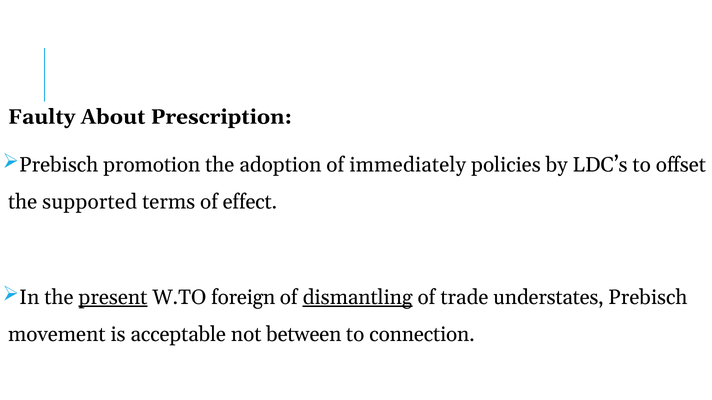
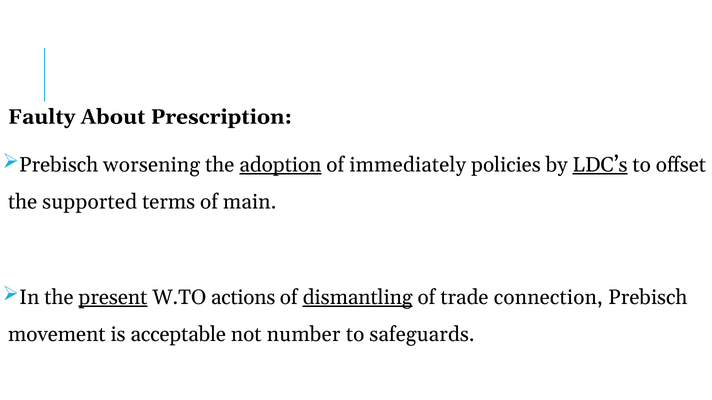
promotion: promotion -> worsening (152, 165)
adoption underline: none -> present (280, 165)
LDC’s underline: none -> present (600, 165)
effect: effect -> main (250, 202)
foreign: foreign -> actions (243, 298)
understates: understates -> connection (548, 298)
between: between -> number (304, 335)
connection: connection -> safeguards (422, 335)
